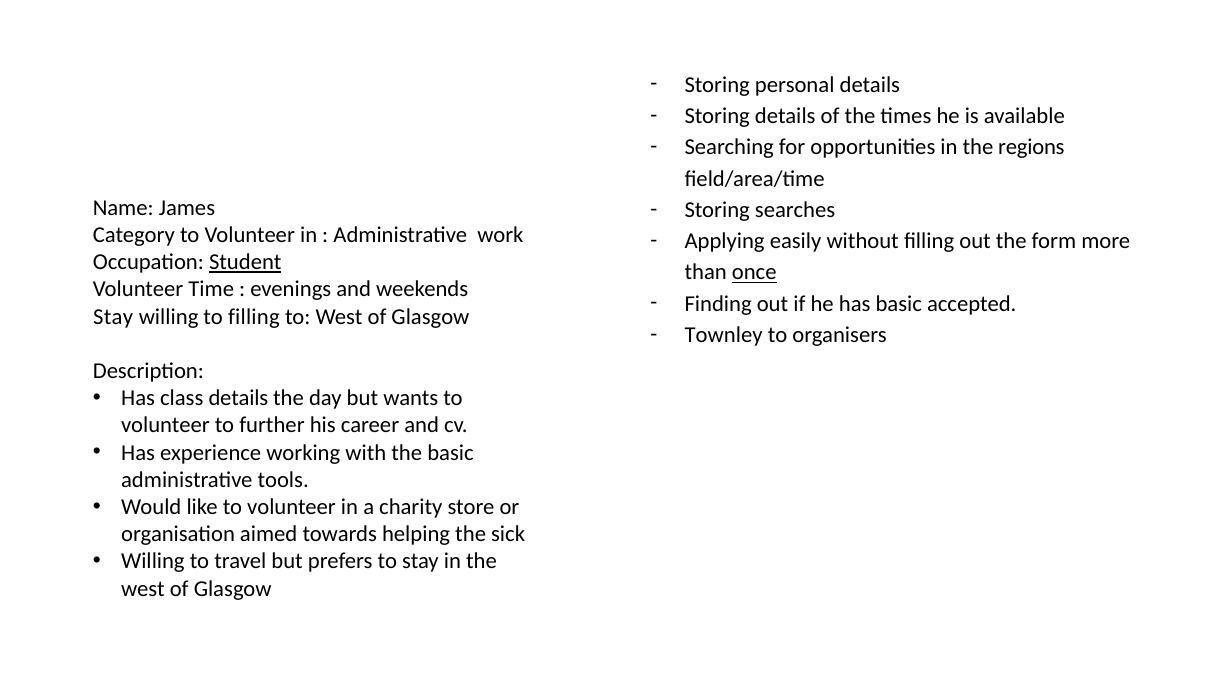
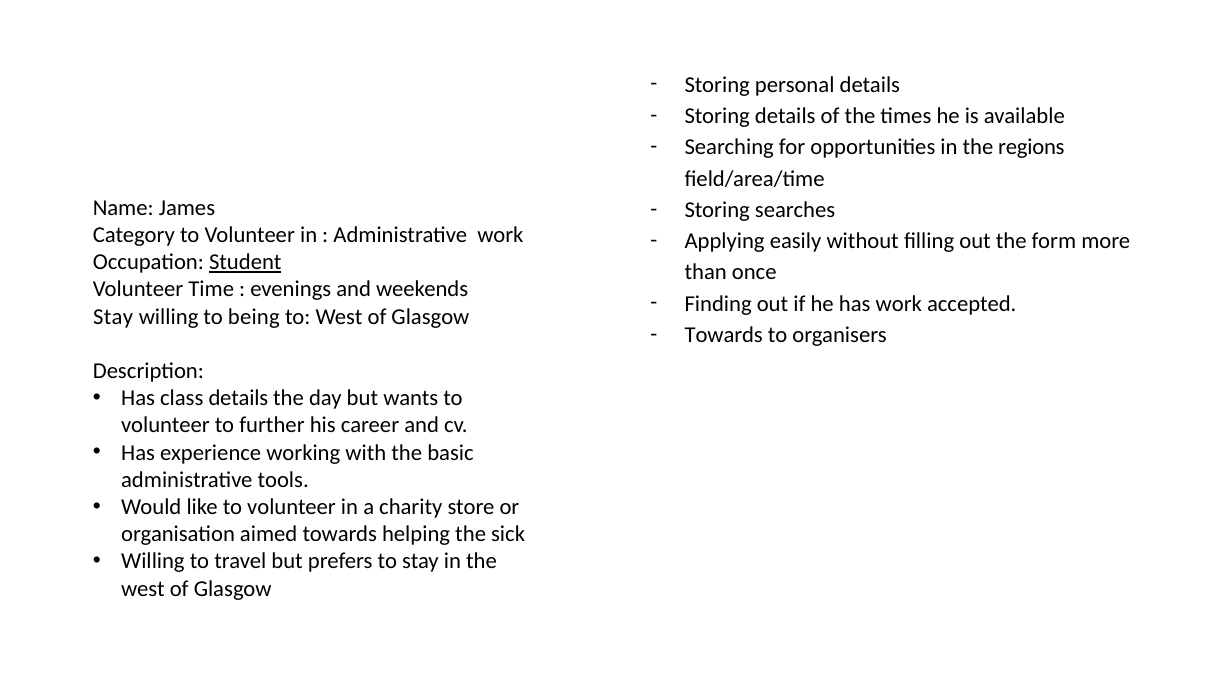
once underline: present -> none (754, 273)
has basic: basic -> work (899, 304)
to filling: filling -> being (254, 317)
Townley: Townley -> Towards (724, 335)
